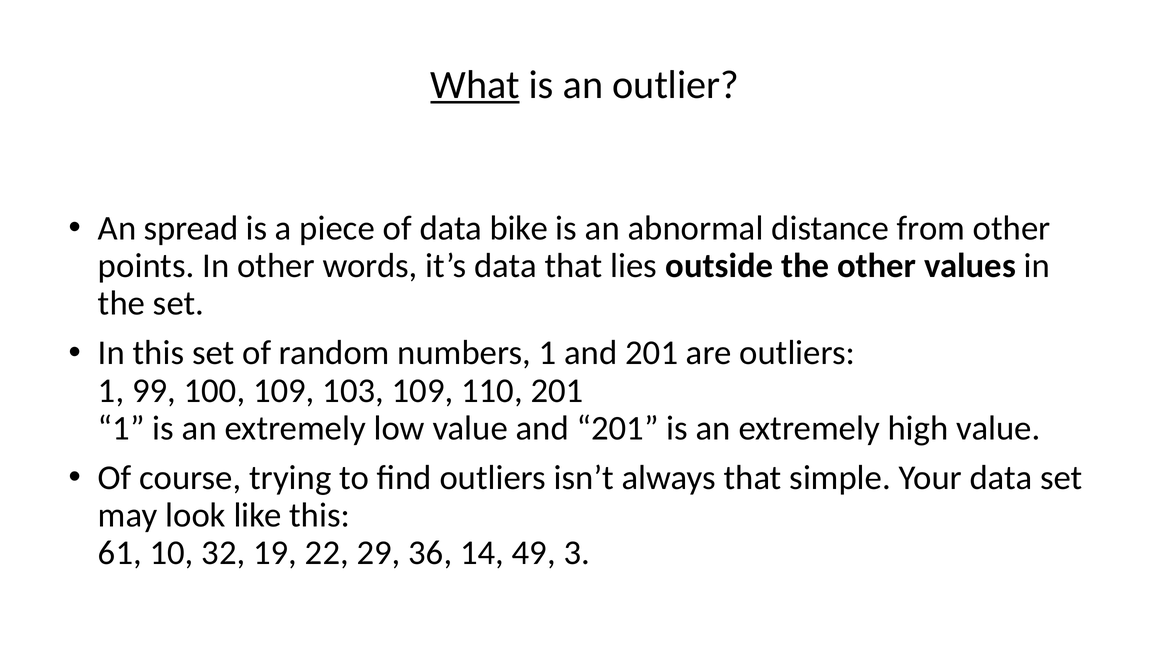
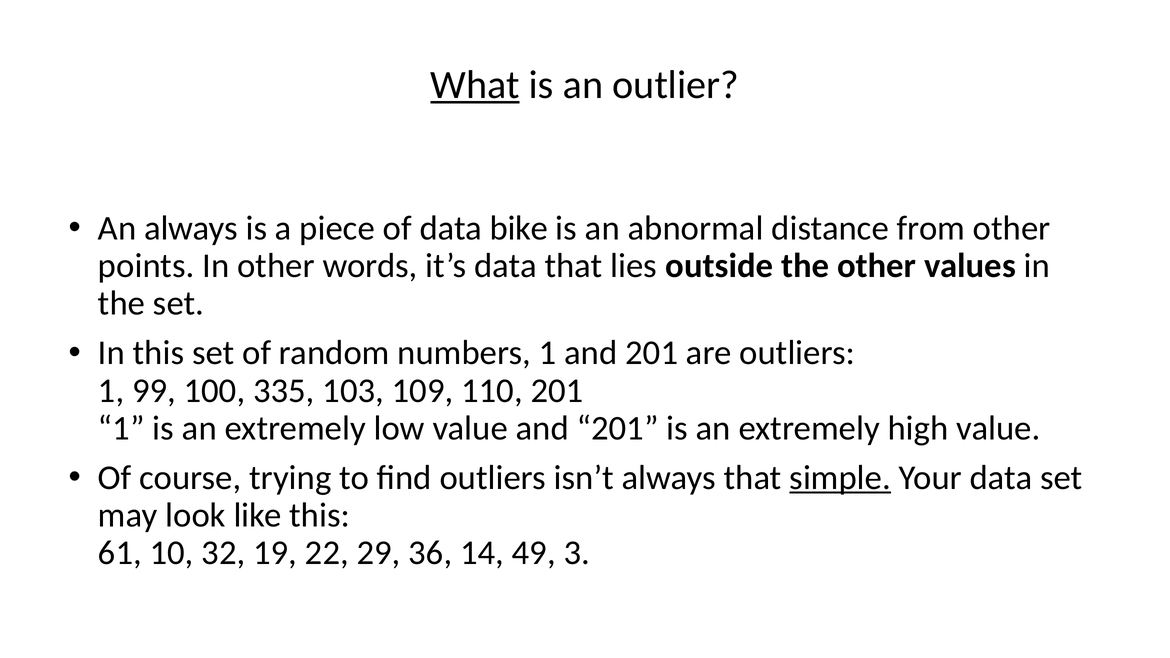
An spread: spread -> always (191, 228)
100 109: 109 -> 335 (284, 391)
simple underline: none -> present (840, 478)
